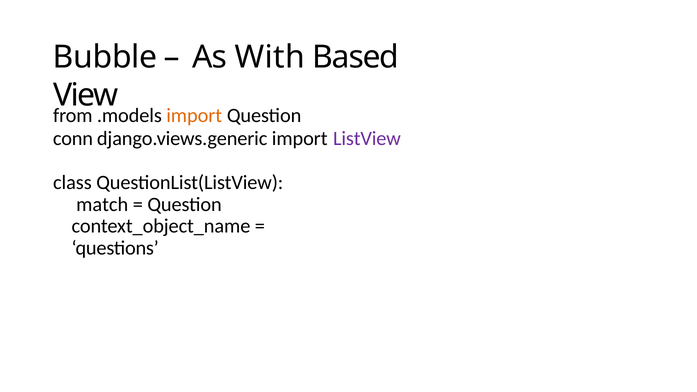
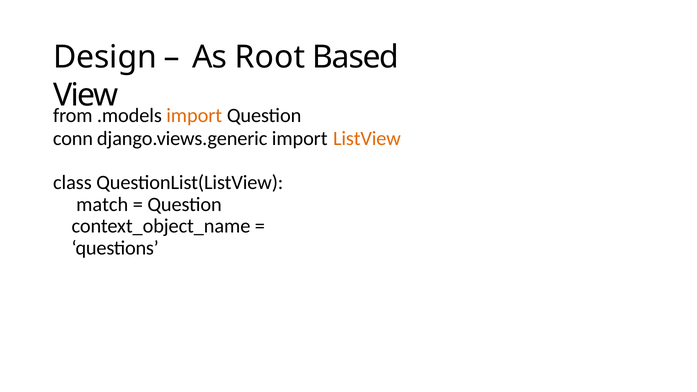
Bubble: Bubble -> Design (105, 57)
With: With -> Root (270, 57)
ListView colour: purple -> orange (367, 139)
